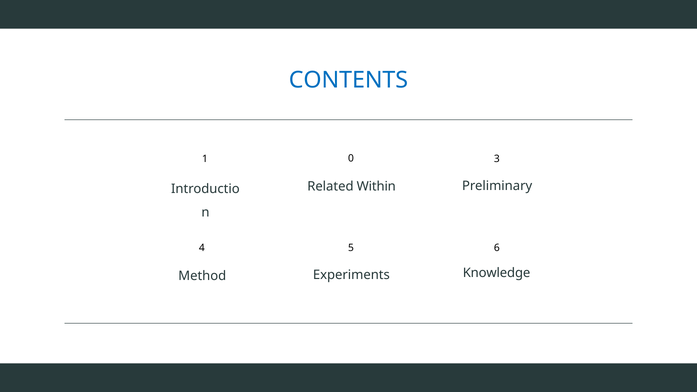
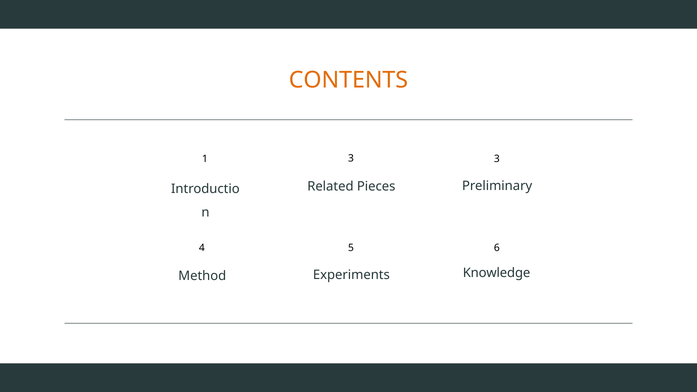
CONTENTS colour: blue -> orange (348, 80)
1 0: 0 -> 3 (351, 159)
Within: Within -> Pieces (376, 186)
